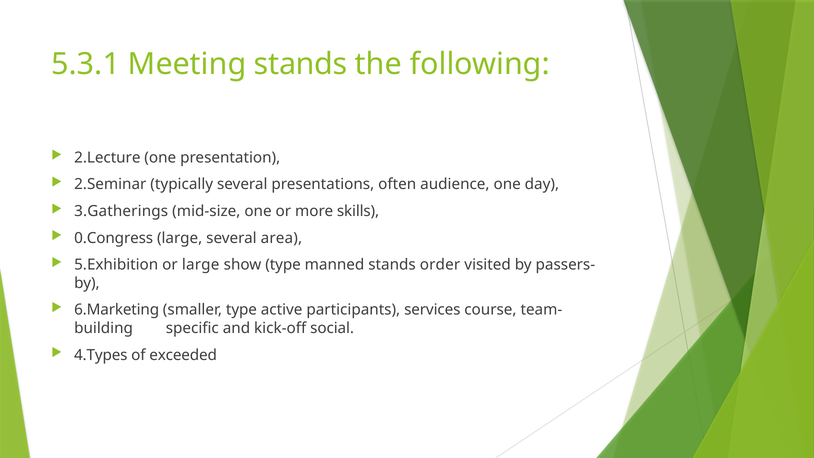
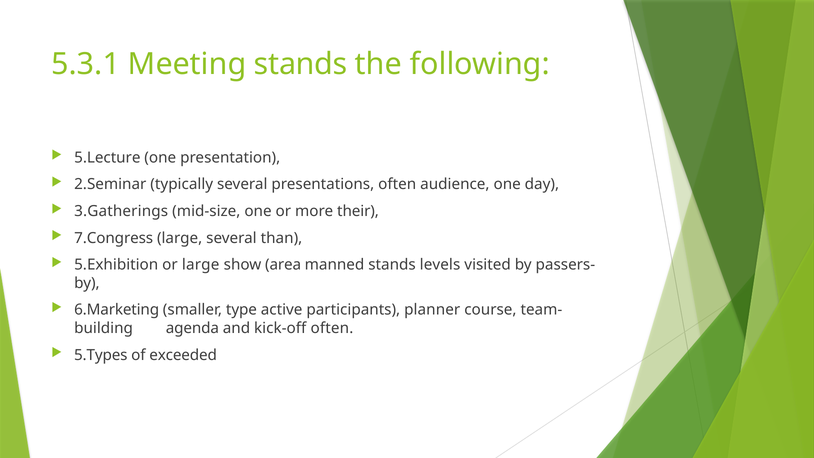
2.Lecture: 2.Lecture -> 5.Lecture (107, 158)
skills: skills -> their (358, 211)
0.Congress: 0.Congress -> 7.Congress (114, 238)
area: area -> than (281, 238)
show type: type -> area (283, 265)
order: order -> levels (440, 265)
services: services -> planner (432, 310)
specific: specific -> agenda (192, 328)
kick-off social: social -> often (332, 328)
4.Types: 4.Types -> 5.Types (101, 355)
